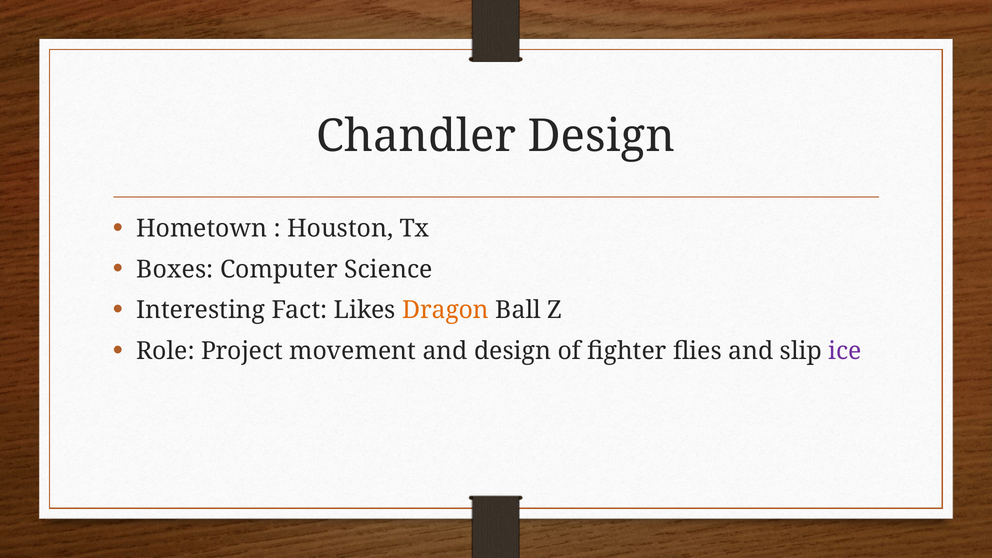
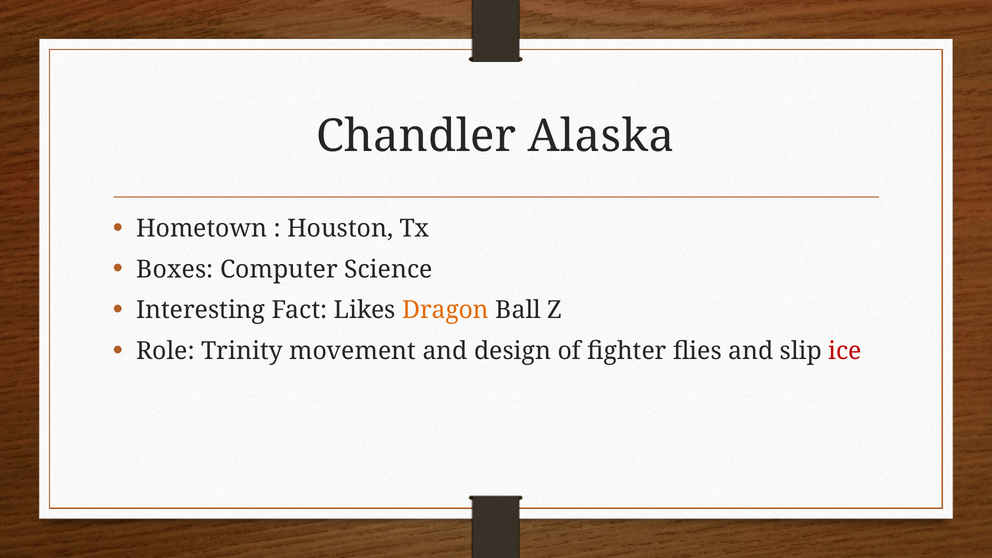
Chandler Design: Design -> Alaska (601, 136)
Project: Project -> Trinity (242, 351)
ice colour: purple -> red (845, 351)
